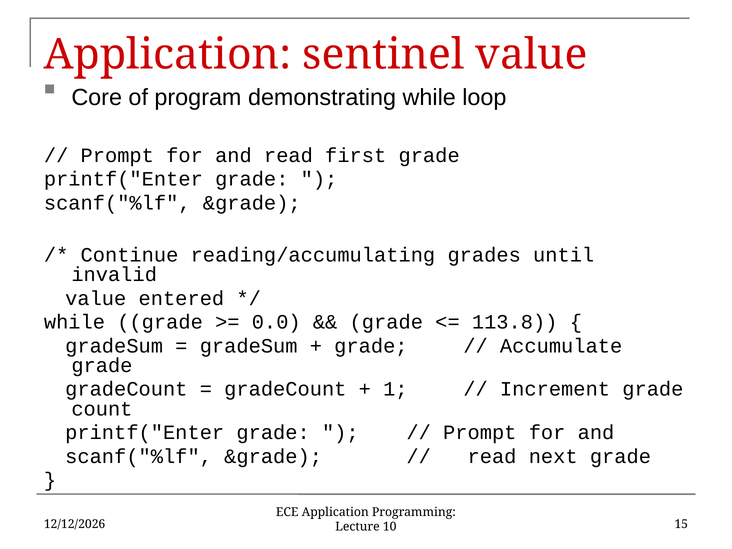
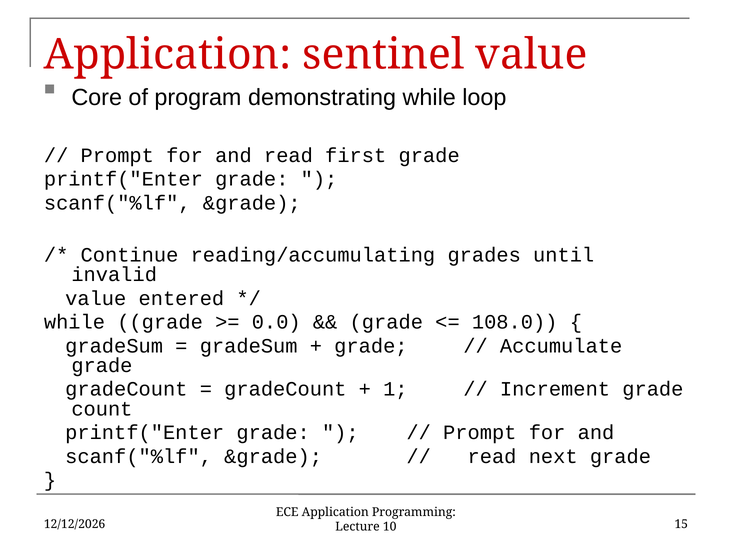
113.8: 113.8 -> 108.0 (515, 322)
